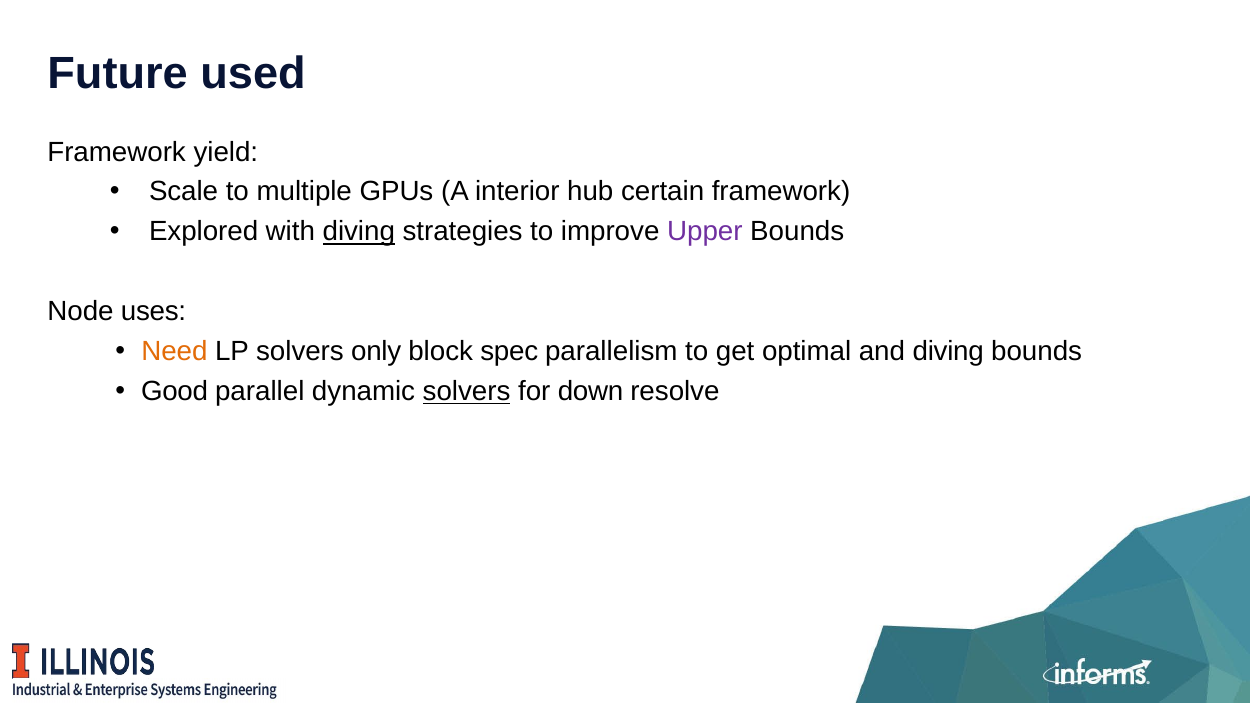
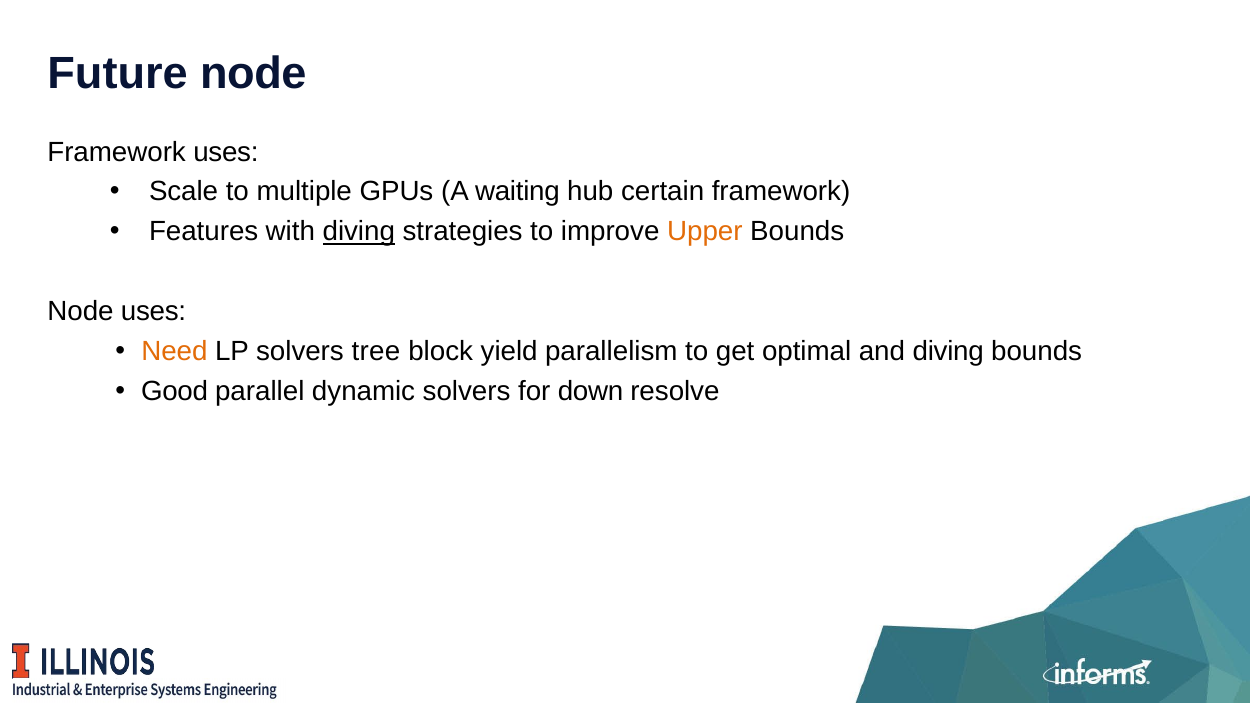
Future used: used -> node (253, 73)
Framework yield: yield -> uses (226, 152)
interior: interior -> waiting (517, 192)
Explored: Explored -> Features (204, 232)
Upper colour: purple -> orange (705, 232)
only: only -> tree (376, 352)
spec: spec -> yield (509, 352)
solvers underline: present -> none (467, 392)
